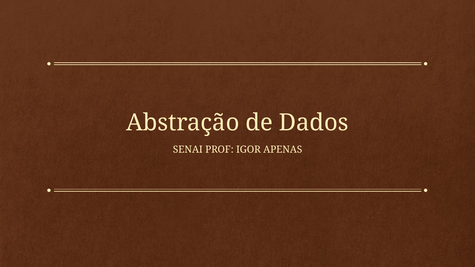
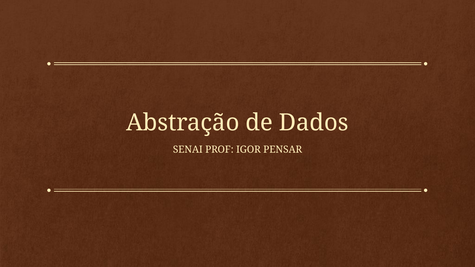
APENAS: APENAS -> PENSAR (283, 150)
